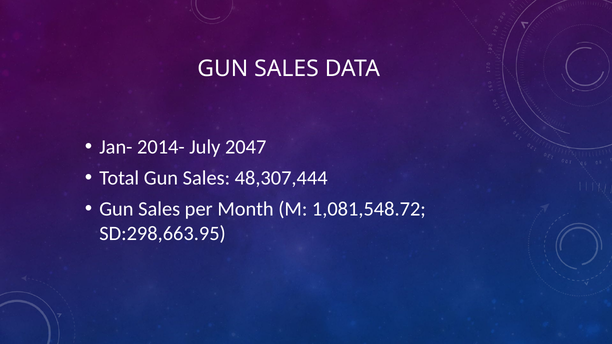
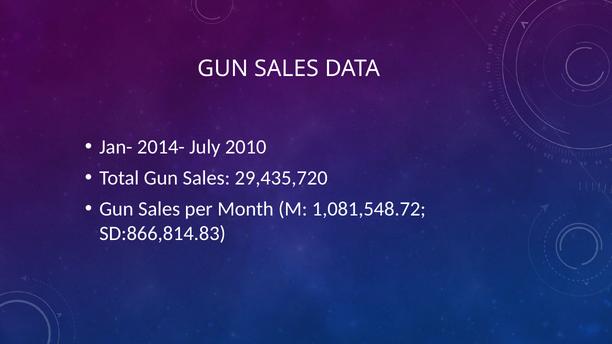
2047: 2047 -> 2010 (246, 147)
48,307,444: 48,307,444 -> 29,435,720 (281, 178)
SD:298,663.95: SD:298,663.95 -> SD:866,814.83 (163, 234)
